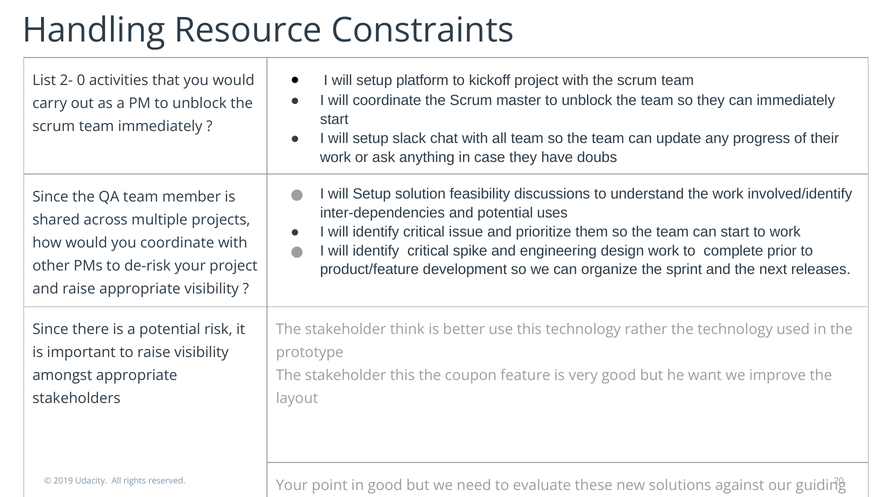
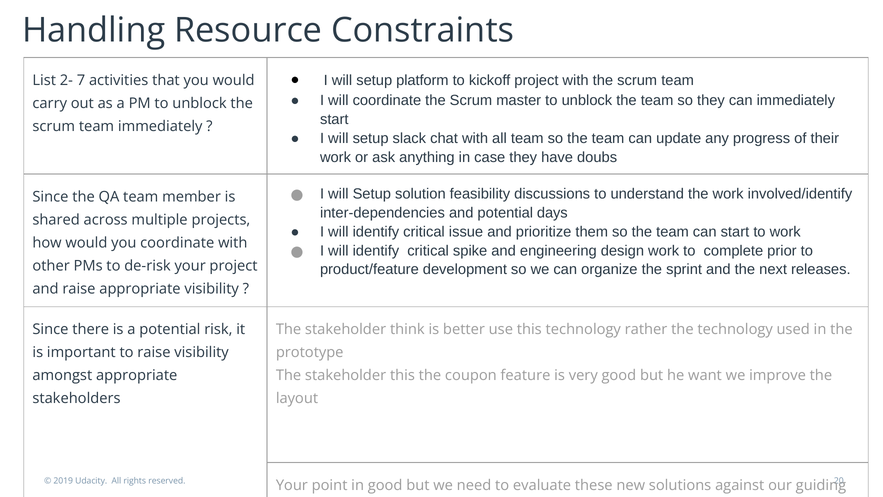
0: 0 -> 7 (81, 80)
uses: uses -> days (552, 213)
